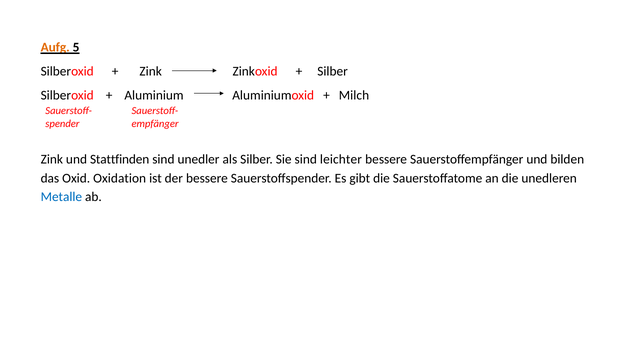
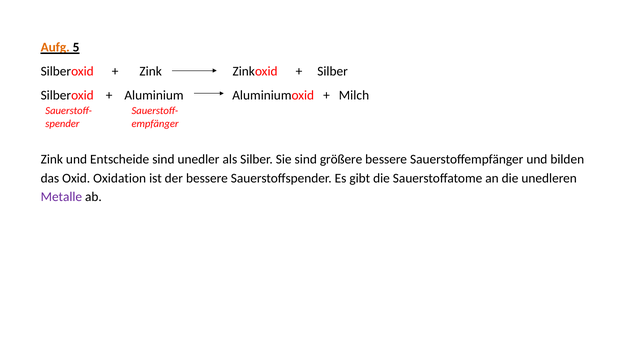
Stattfinden: Stattfinden -> Entscheide (120, 159)
leichter: leichter -> größere (341, 159)
Metalle colour: blue -> purple (61, 197)
